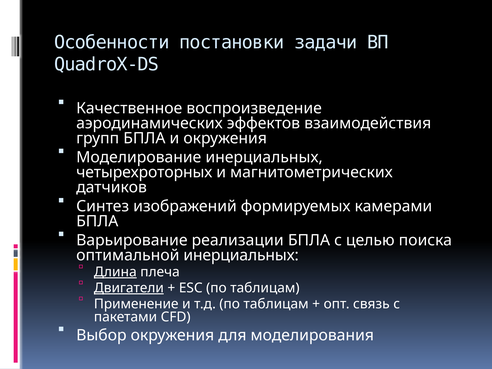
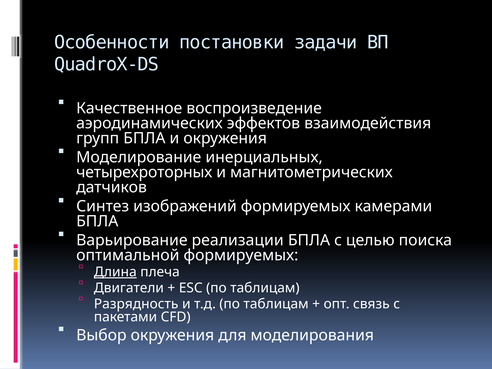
оптимальной инерциальных: инерциальных -> формируемых (241, 255)
Двигатели underline: present -> none (129, 288)
Применение: Применение -> Разрядность (136, 304)
